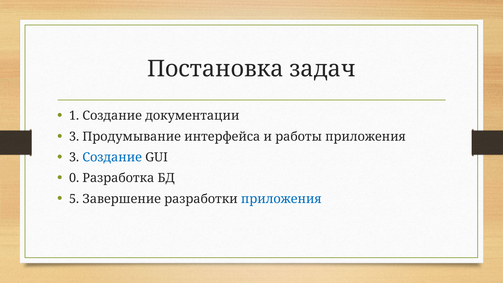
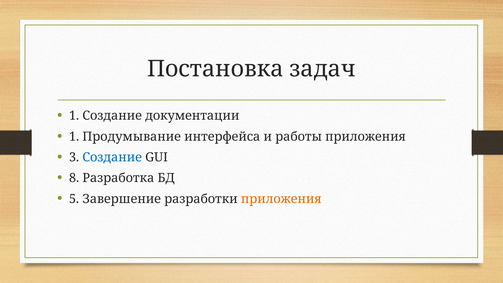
3: 3 -> 1 (74, 137)
0: 0 -> 8 (74, 178)
приложения colour: blue -> orange (281, 199)
